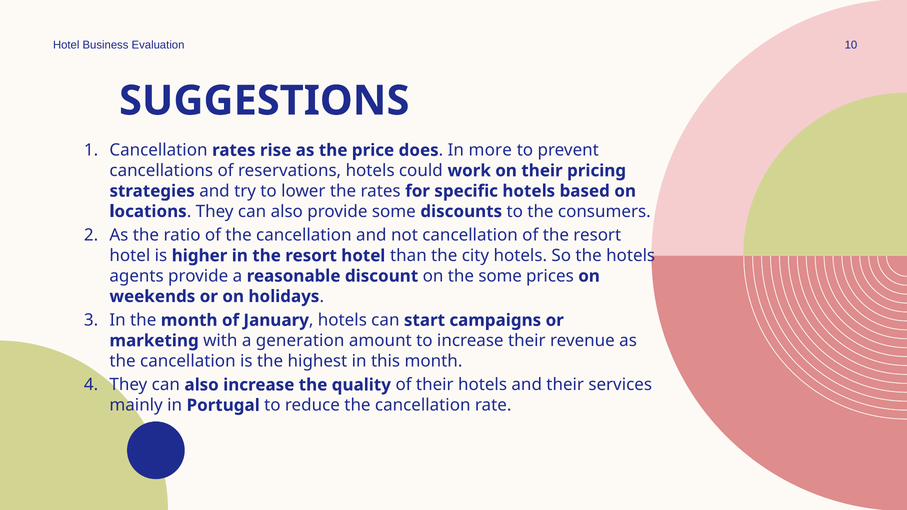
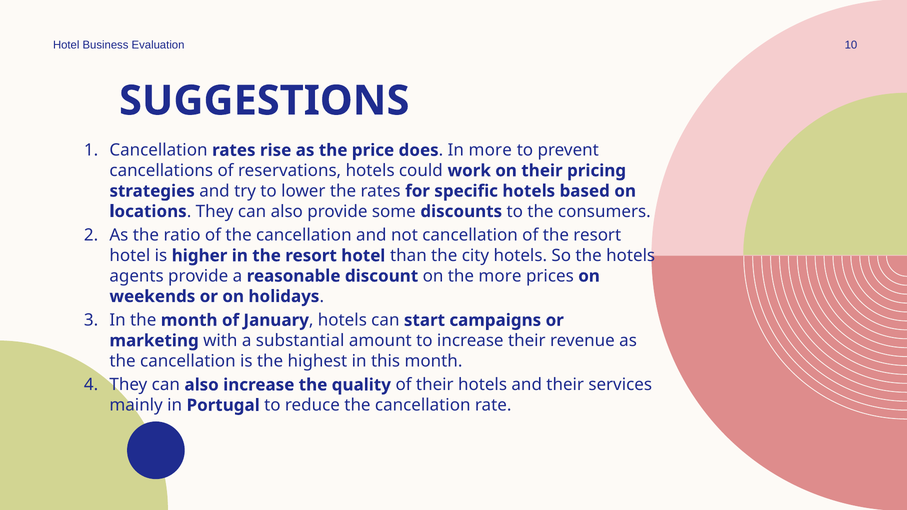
the some: some -> more (500, 276)
generation: generation -> substantial (300, 341)
